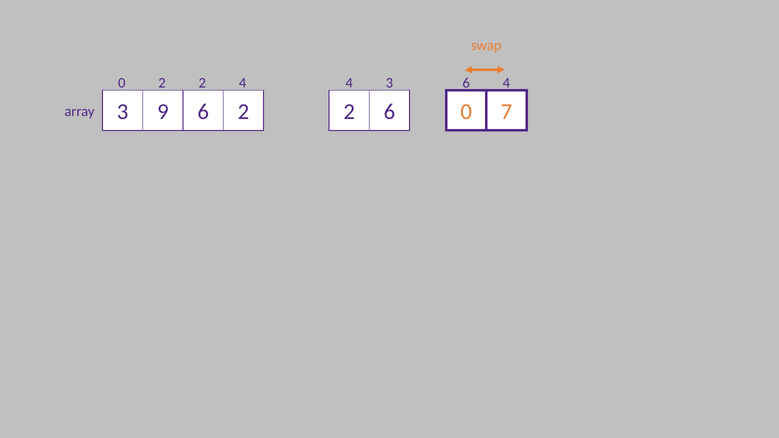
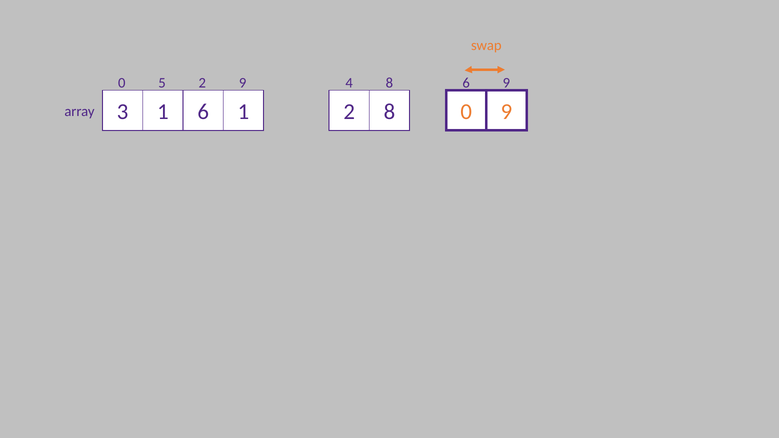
0 2: 2 -> 5 (162, 83)
2 4: 4 -> 9 (243, 83)
3: 3 -> 8 (389, 83)
6 4: 4 -> 9 (506, 83)
3 9: 9 -> 1 (163, 112)
6 2: 2 -> 1 (243, 112)
2 6: 6 -> 8 (389, 112)
0 7: 7 -> 9 (506, 112)
